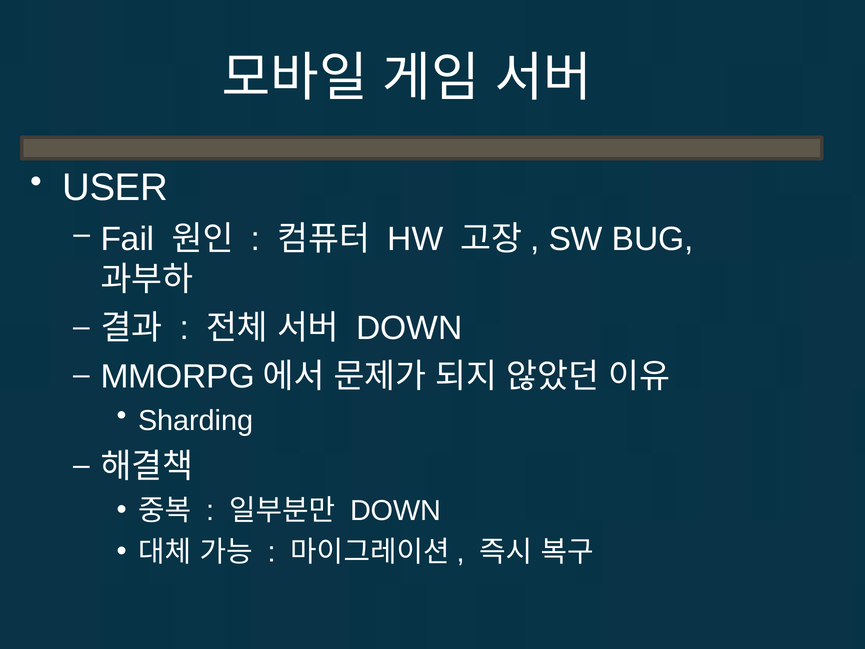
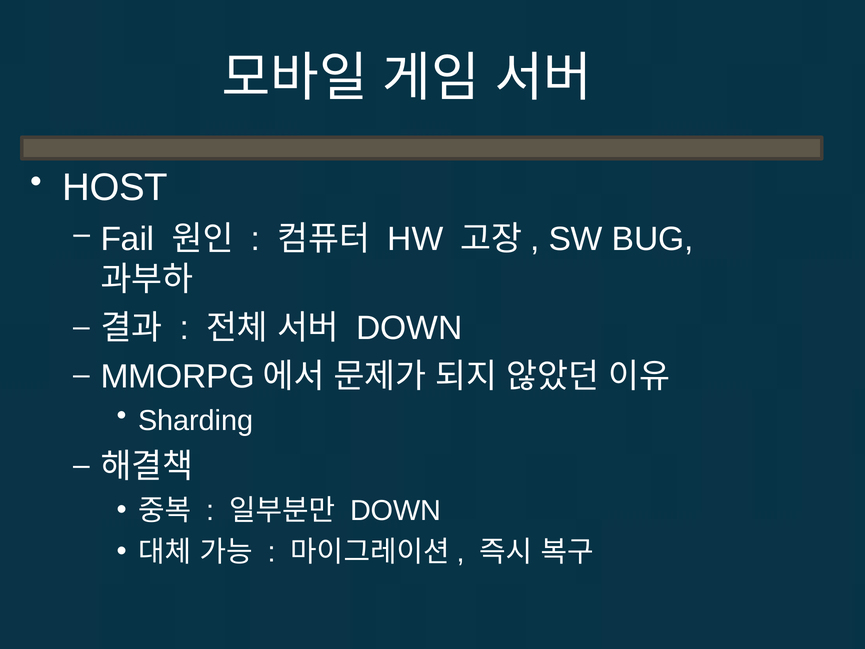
USER: USER -> HOST (115, 188)
